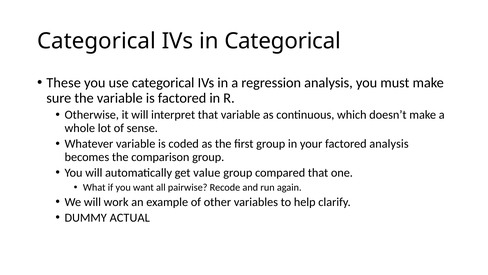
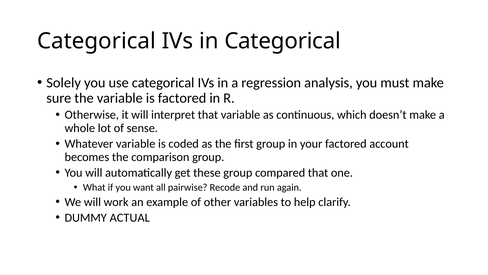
These: These -> Solely (64, 83)
factored analysis: analysis -> account (389, 144)
value: value -> these (207, 172)
